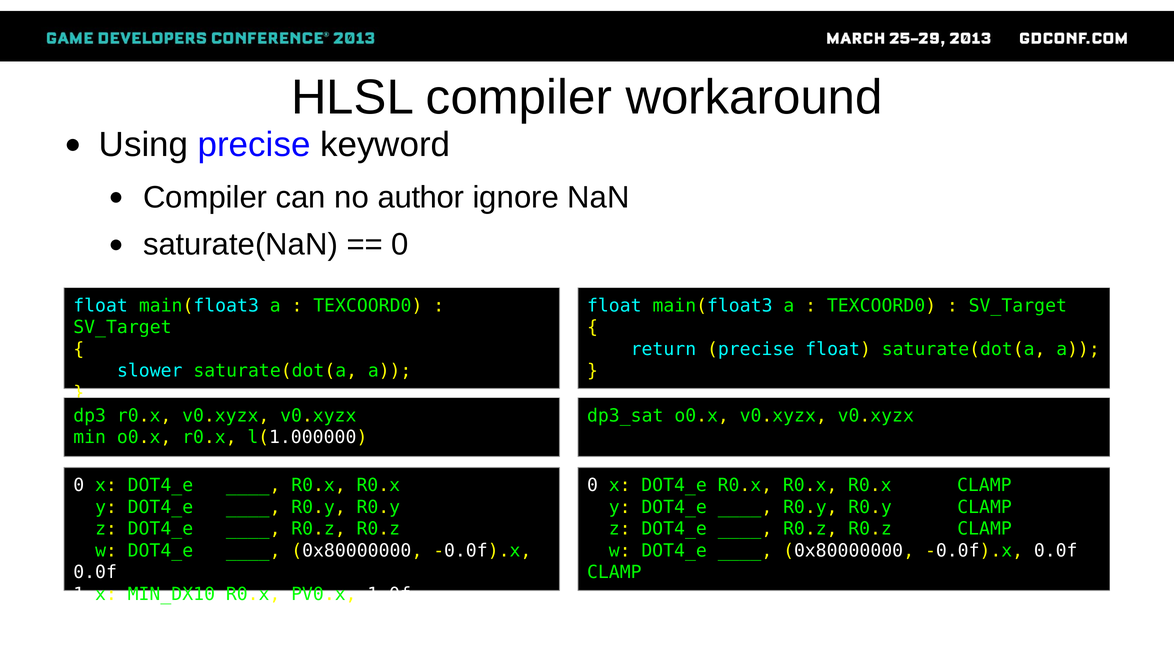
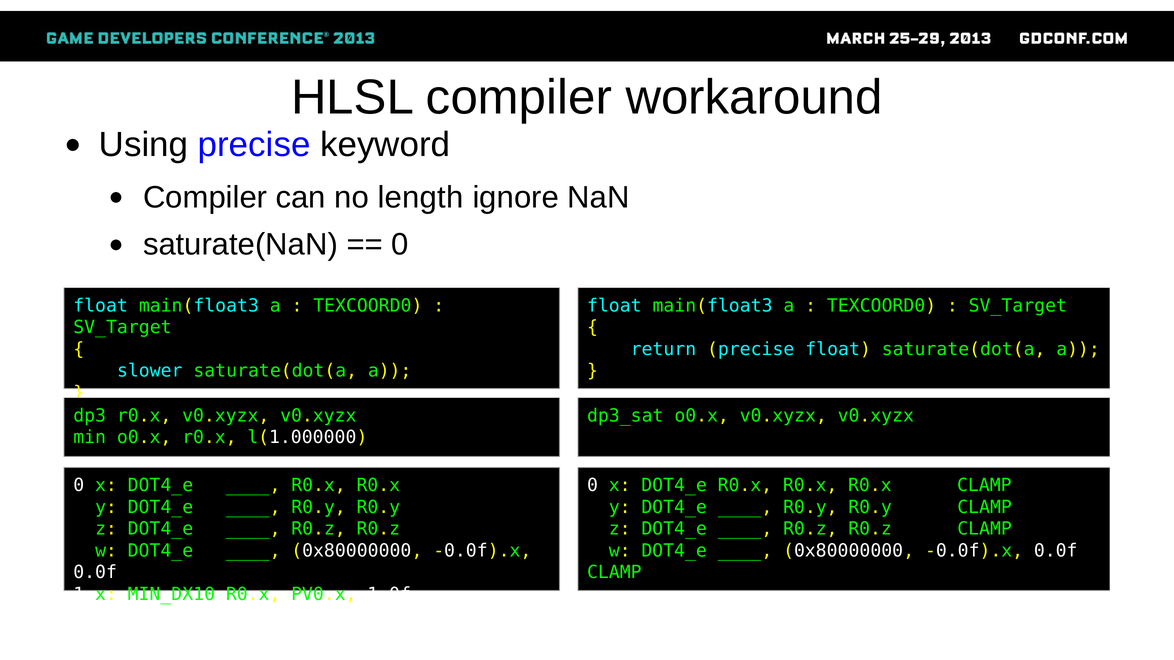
author: author -> length (421, 198)
